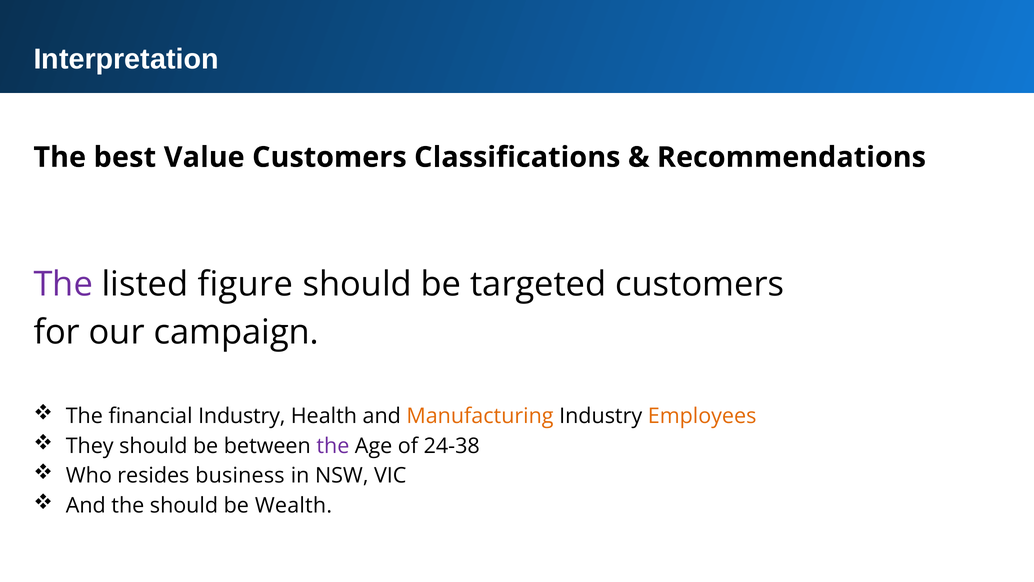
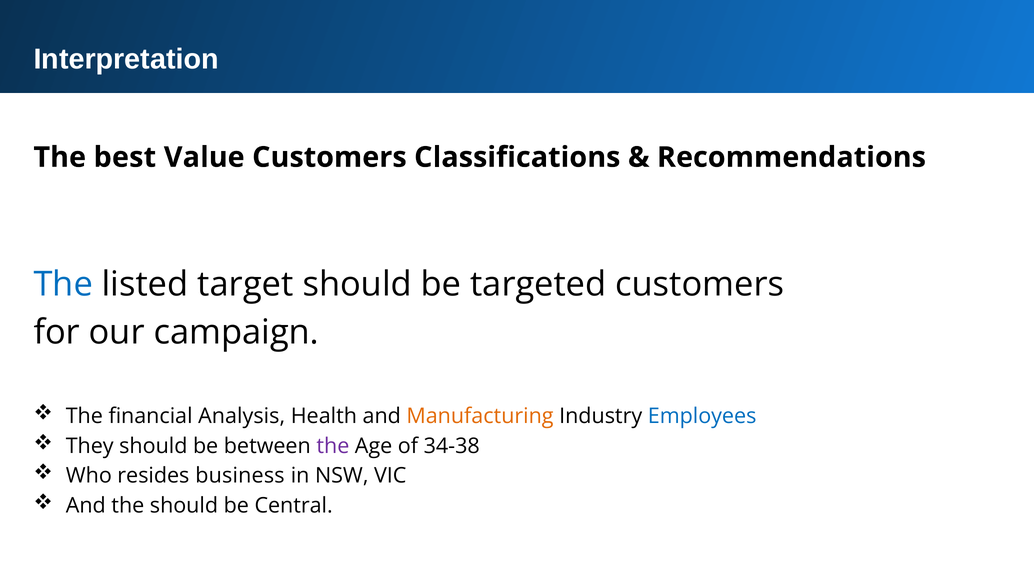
The colour: purple -> blue (63, 284)
figure: figure -> target (245, 284)
financial Industry: Industry -> Analysis (242, 416)
Employees colour: orange -> blue (702, 416)
24-38: 24-38 -> 34-38 (452, 446)
Wealth: Wealth -> Central (294, 505)
